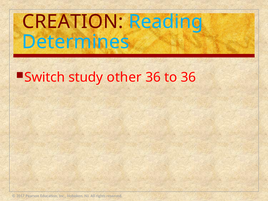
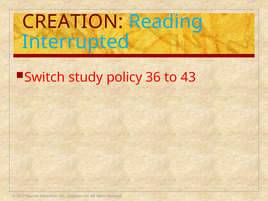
Determines: Determines -> Interrupted (76, 42)
other: other -> policy (124, 77)
to 36: 36 -> 43 (188, 77)
